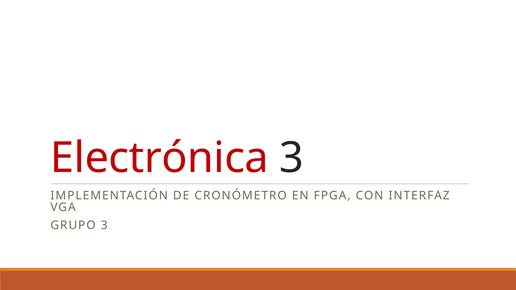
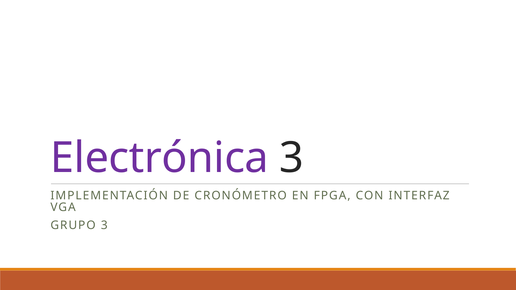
Electrónica colour: red -> purple (160, 158)
